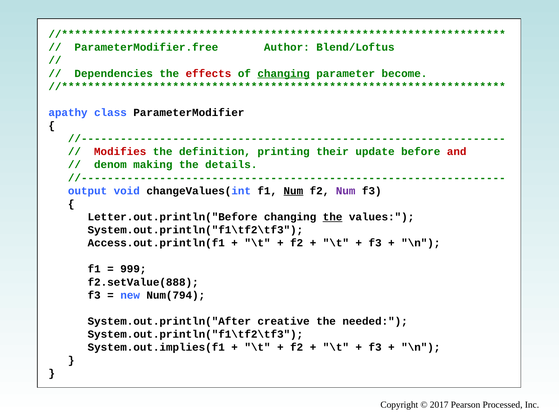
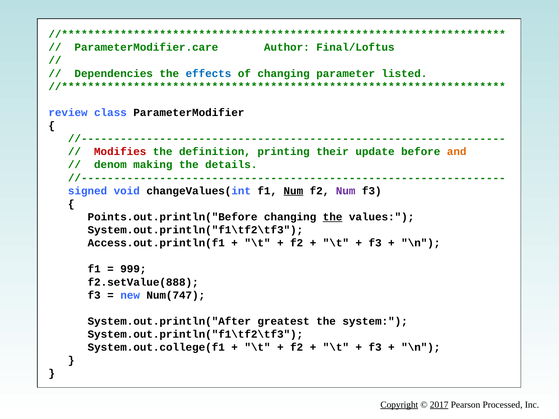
ParameterModifier.free: ParameterModifier.free -> ParameterModifier.care (146, 47)
Blend/Loftus: Blend/Loftus -> Final/Loftus (355, 47)
effects colour: red -> blue (208, 73)
changing underline: present -> none (284, 73)
become: become -> listed (404, 73)
apathy: apathy -> review (68, 113)
and colour: red -> orange (457, 152)
output: output -> signed (88, 191)
Letter.out.println("Before: Letter.out.println("Before -> Points.out.println("Before (173, 217)
Num(794: Num(794 -> Num(747 (176, 295)
creative: creative -> greatest (284, 321)
needed: needed -> system (375, 321)
System.out.implies(f1: System.out.implies(f1 -> System.out.college(f1 (156, 348)
Copyright underline: none -> present (399, 405)
2017 underline: none -> present (439, 405)
